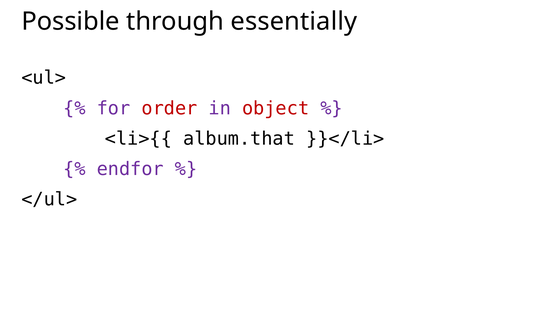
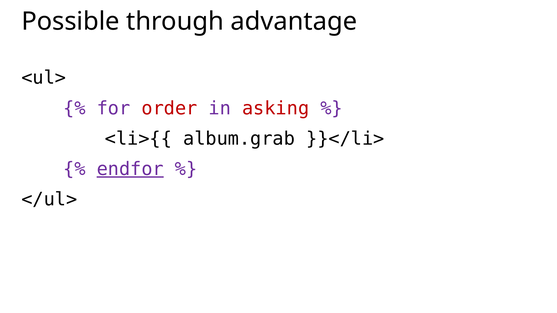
essentially: essentially -> advantage (294, 22)
object: object -> asking (276, 108)
album.that: album.that -> album.grab (239, 139)
endfor underline: none -> present (130, 169)
